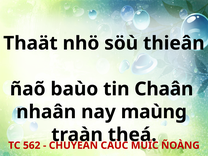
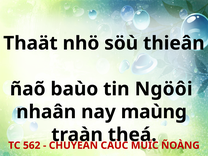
Chaân: Chaân -> Ngöôi (164, 89)
